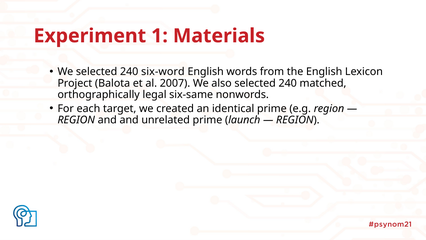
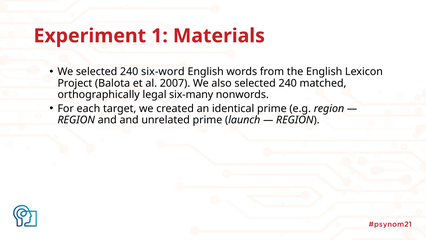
six-same: six-same -> six-many (191, 95)
